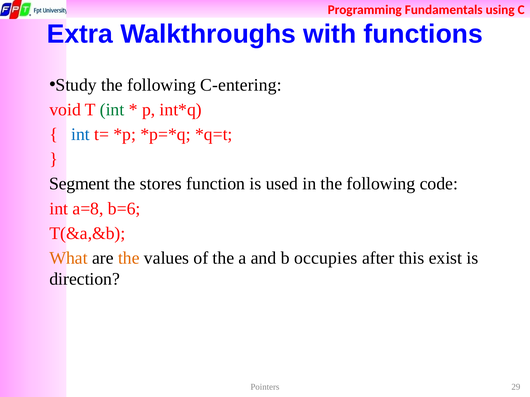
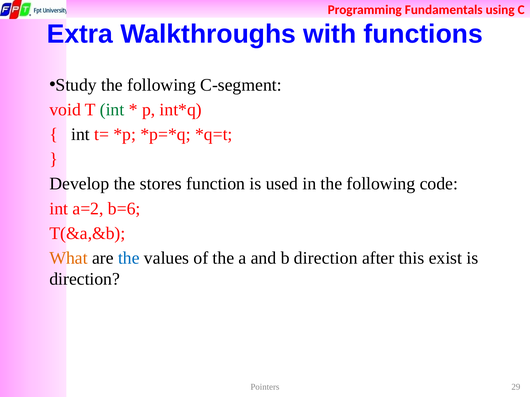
C-entering: C-entering -> C-segment (241, 85)
int colour: blue -> black (80, 135)
Segment: Segment -> Develop (79, 184)
a=8: a=8 -> a=2 (88, 209)
the colour: orange -> blue (129, 258)
b occupies: occupies -> direction (326, 258)
